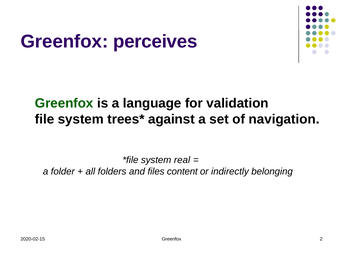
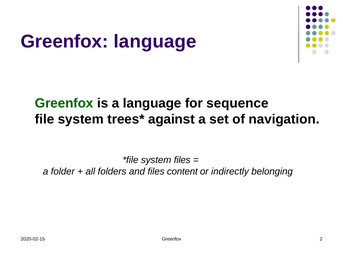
Greenfox perceives: perceives -> language (155, 42)
validation: validation -> sequence (237, 103)
system real: real -> files (182, 160)
